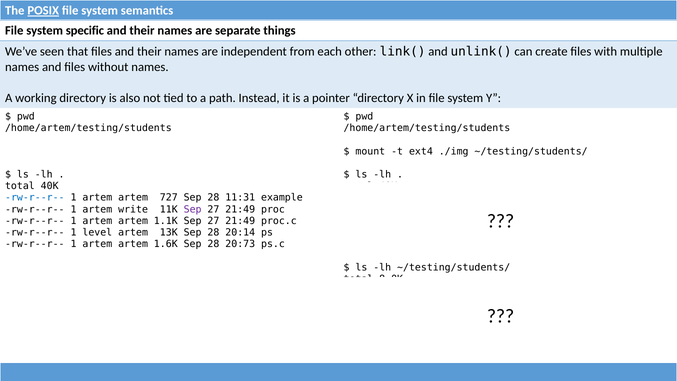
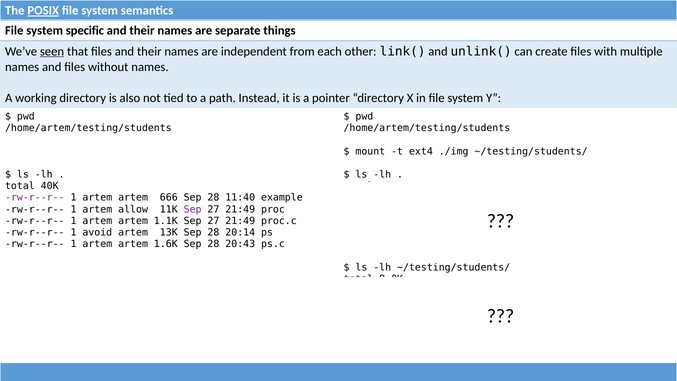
seen underline: none -> present (52, 51)
rw-r--r-- colour: blue -> purple (35, 198)
727: 727 -> 666 (169, 198)
11:31: 11:31 -> 11:40 (240, 198)
write: write -> allow (133, 209)
level: level -> avoid (97, 232)
20:73: 20:73 -> 20:43 (240, 244)
